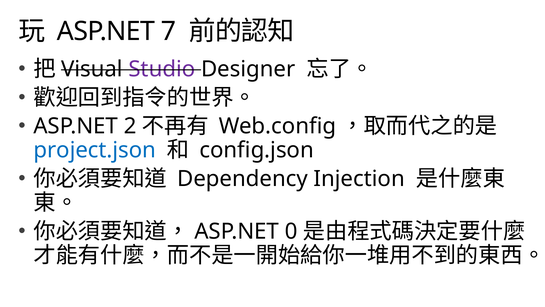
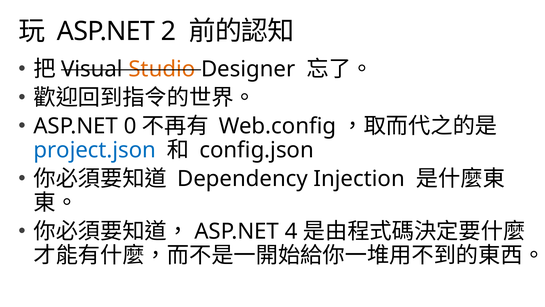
7: 7 -> 2 (169, 31)
Studio colour: purple -> orange (162, 69)
2: 2 -> 0 (130, 126)
0: 0 -> 4 (291, 231)
